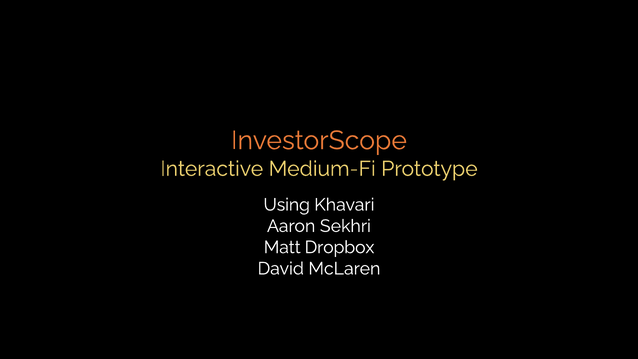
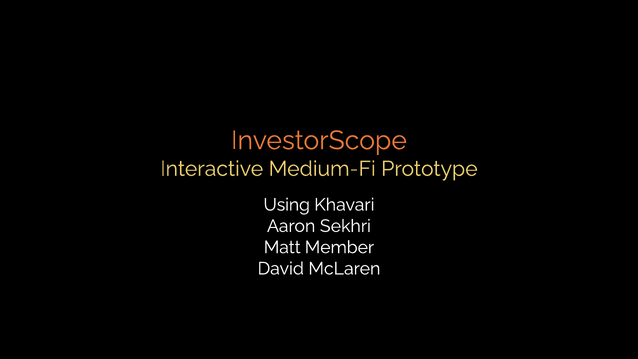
Dropbox: Dropbox -> Member (339, 247)
